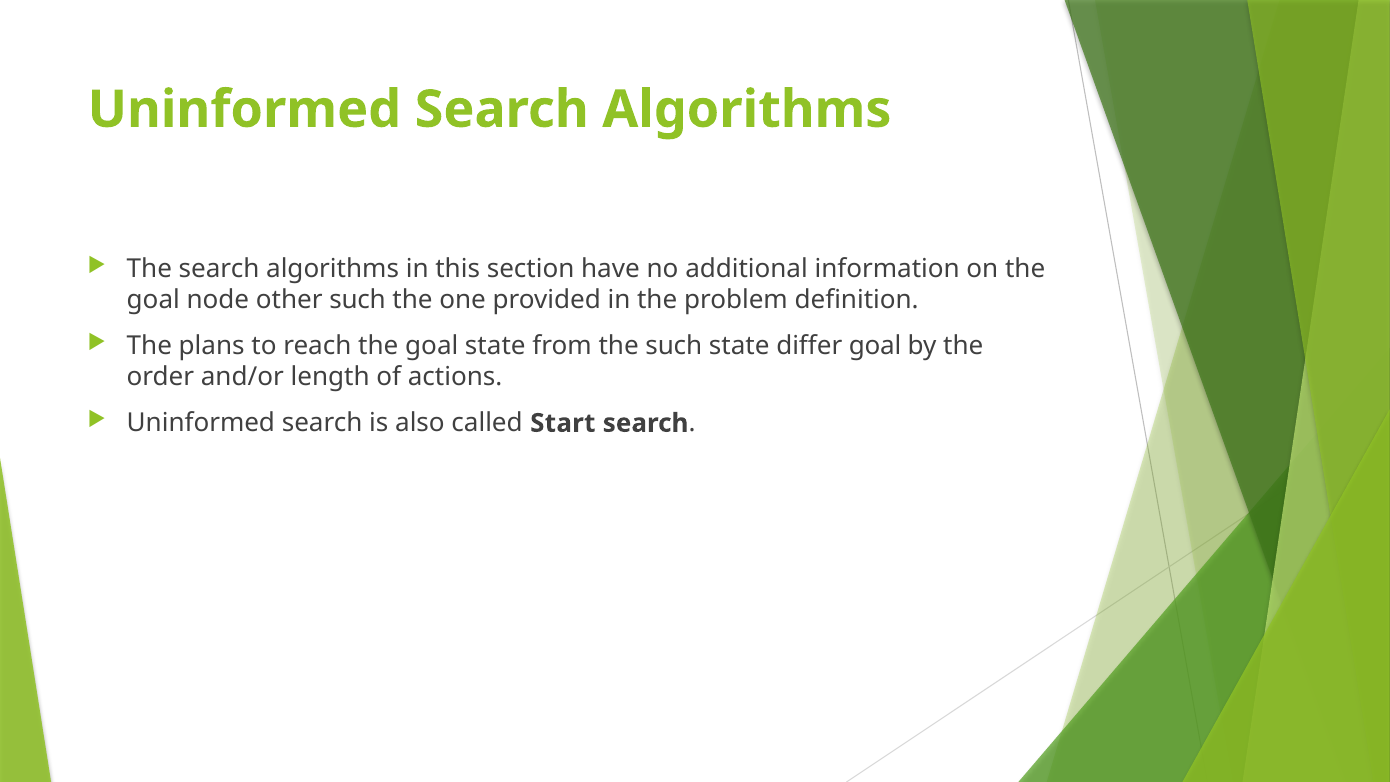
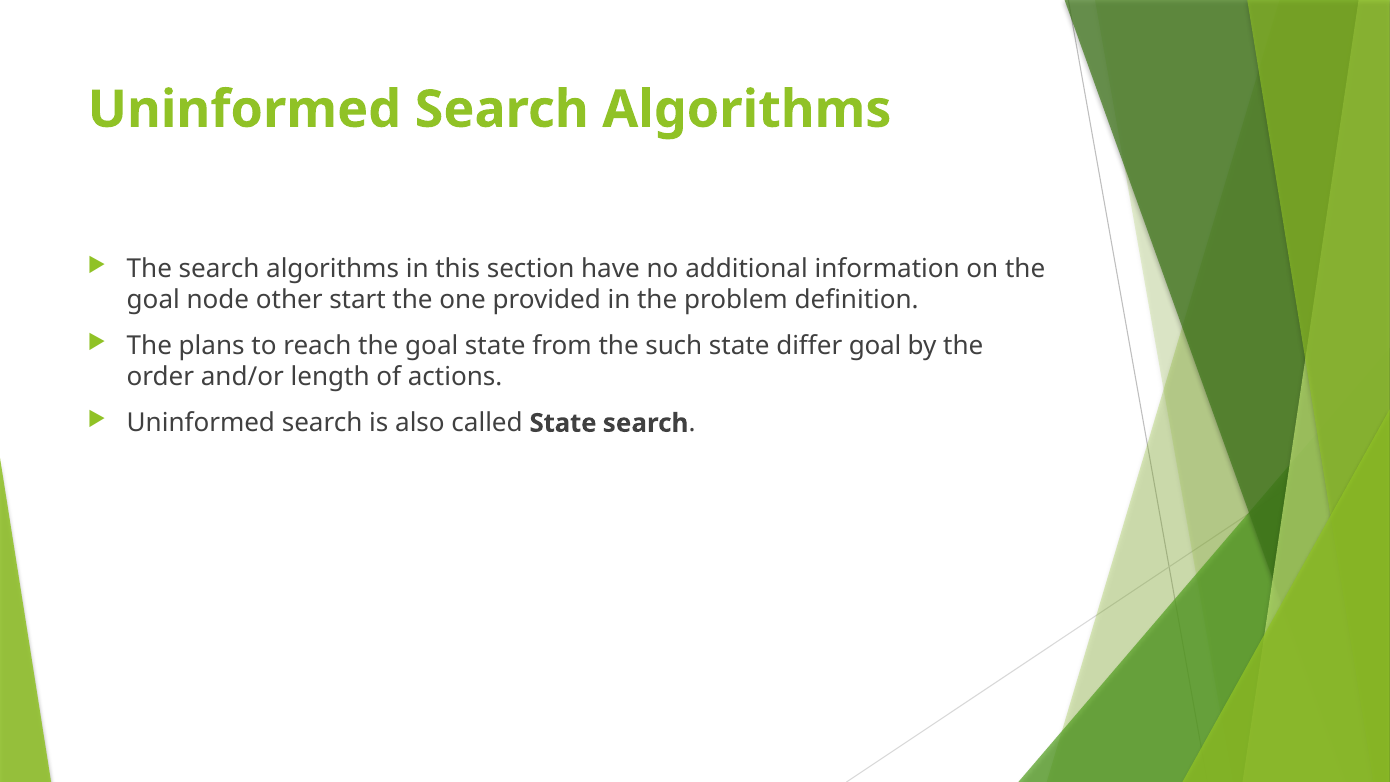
other such: such -> start (358, 300)
called Start: Start -> State (563, 423)
